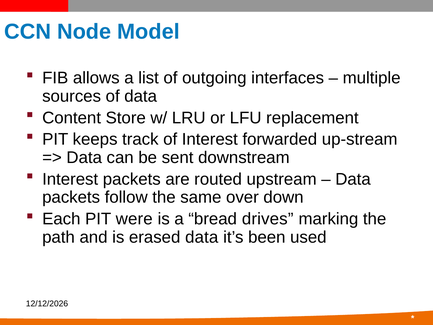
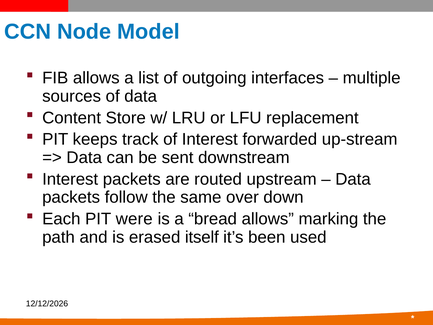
bread drives: drives -> allows (268, 219)
erased data: data -> itself (202, 237)
